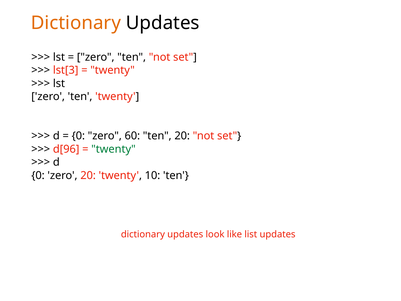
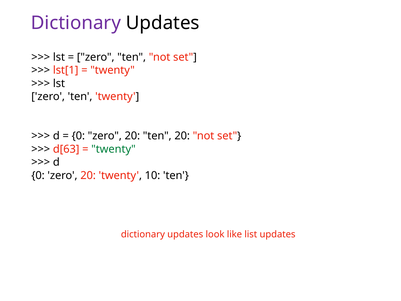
Dictionary colour: orange -> purple (76, 23)
lst[3: lst[3 -> lst[1 (66, 70)
60: 60 -> 20 (132, 136)
d[96: d[96 -> d[63 (66, 149)
